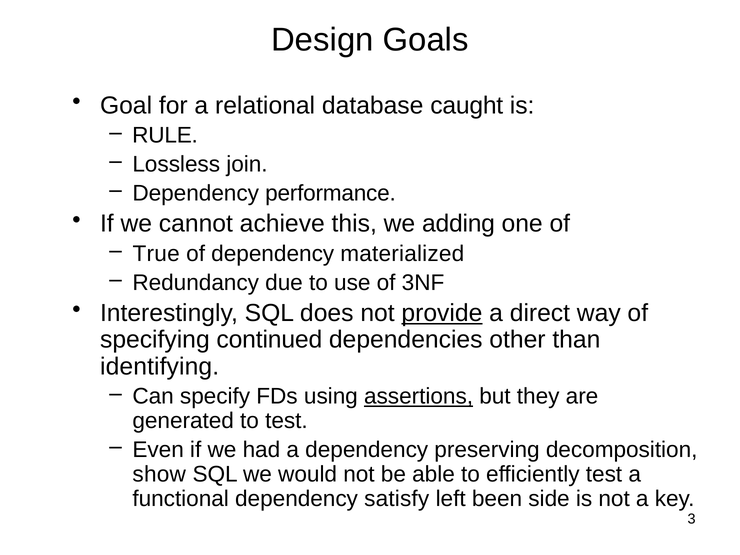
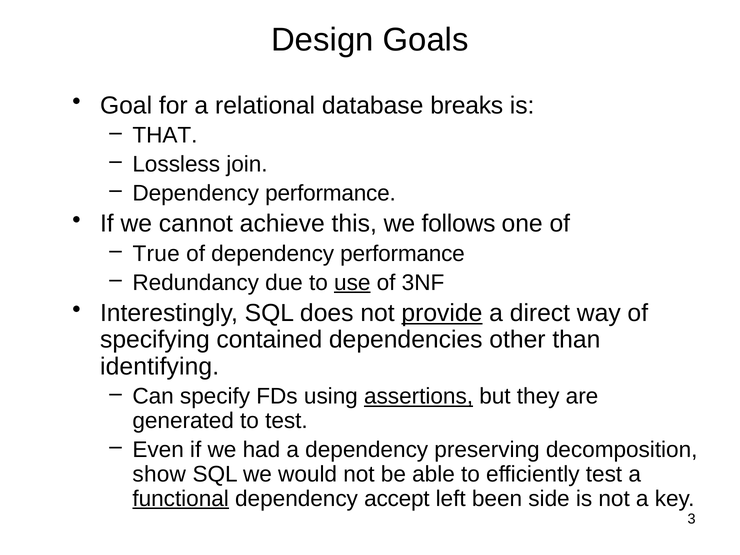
caught: caught -> breaks (467, 105)
RULE: RULE -> THAT (165, 135)
adding: adding -> follows (459, 224)
of dependency materialized: materialized -> performance (403, 254)
use underline: none -> present (352, 283)
continued: continued -> contained (269, 340)
functional underline: none -> present (181, 499)
satisfy: satisfy -> accept (397, 499)
